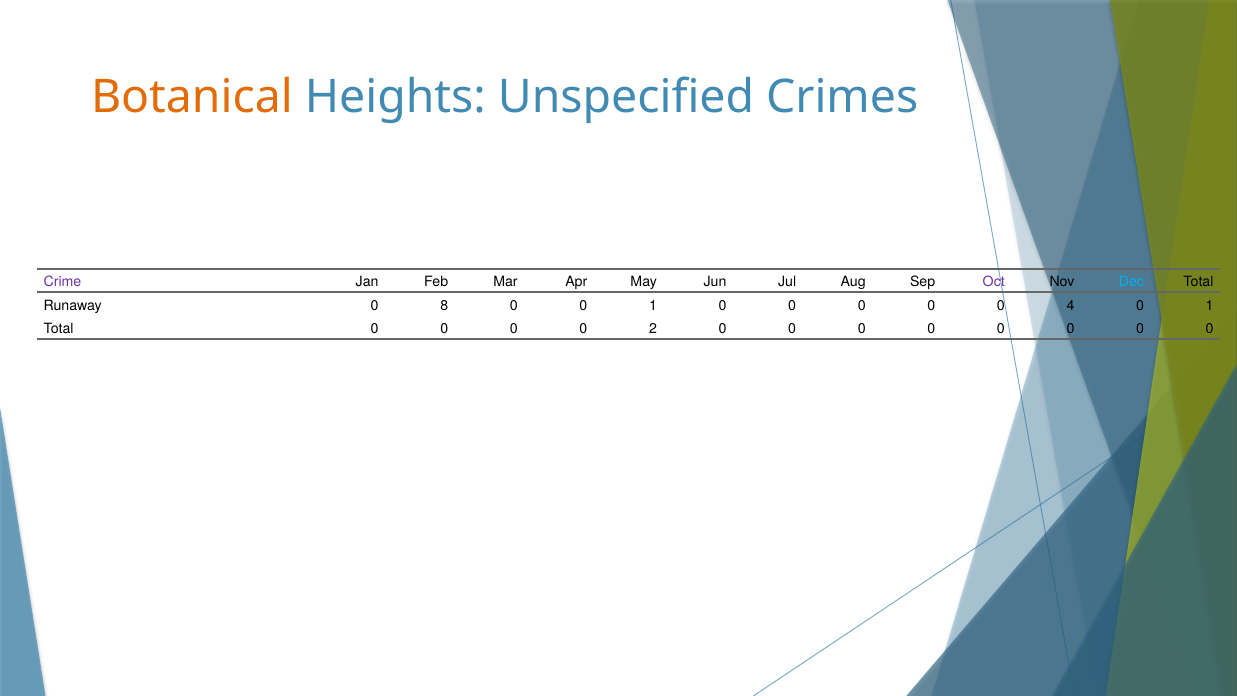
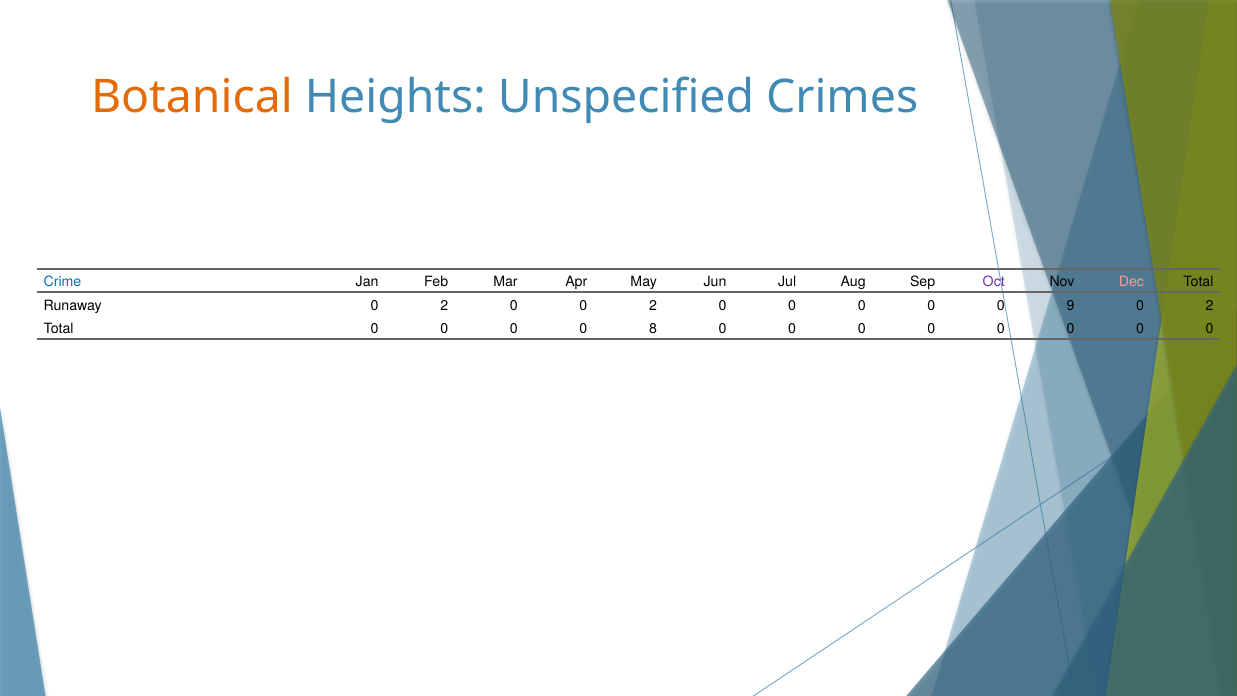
Crime colour: purple -> blue (62, 282)
Dec colour: light blue -> pink (1131, 282)
Runaway 0 8: 8 -> 2 (444, 305)
0 0 1: 1 -> 2 (653, 305)
4: 4 -> 9 (1070, 305)
1: 1 -> 2 (1210, 305)
2: 2 -> 8 (653, 329)
